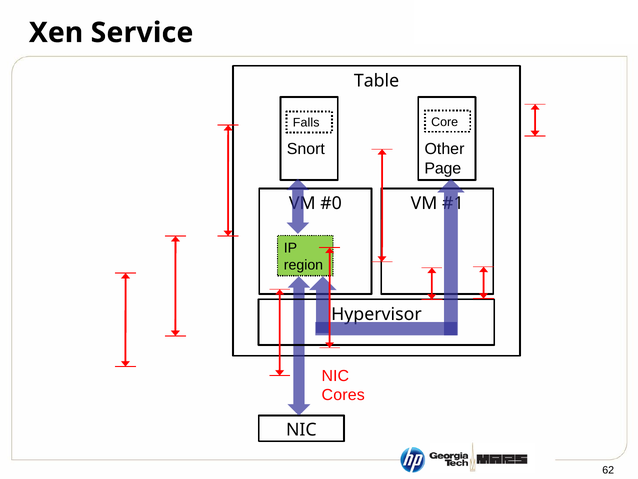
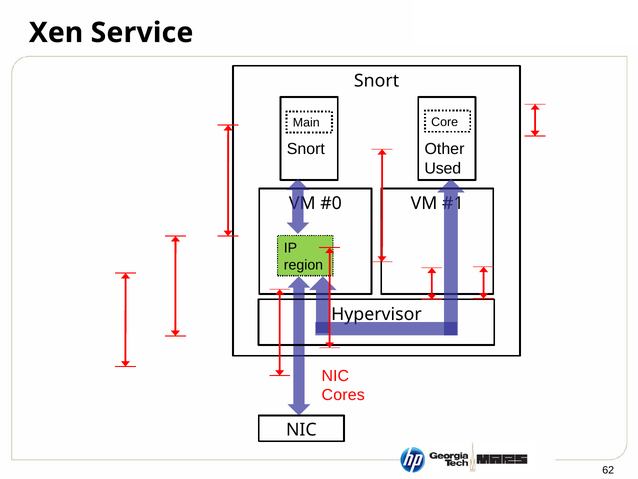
Table: Table -> Snort (377, 81)
Falls: Falls -> Main (306, 123)
Page: Page -> Used (443, 168)
